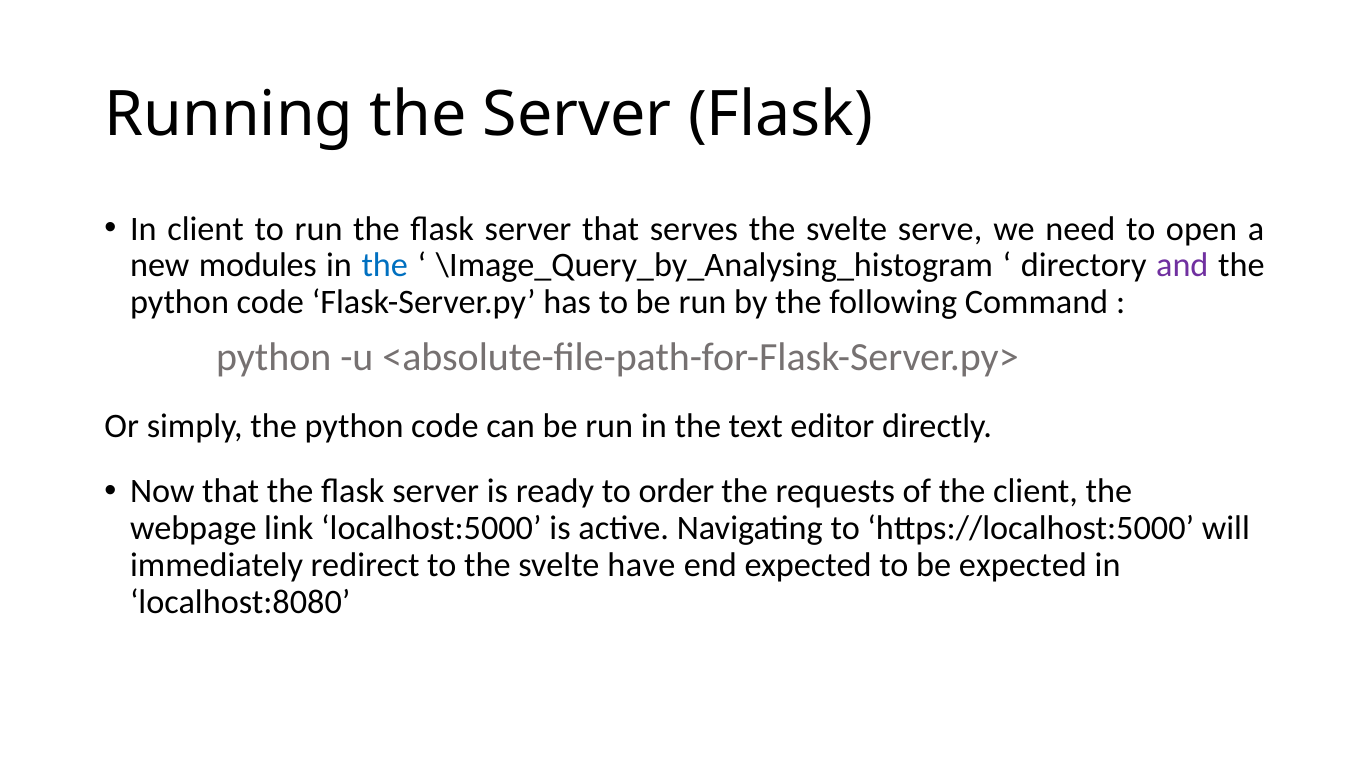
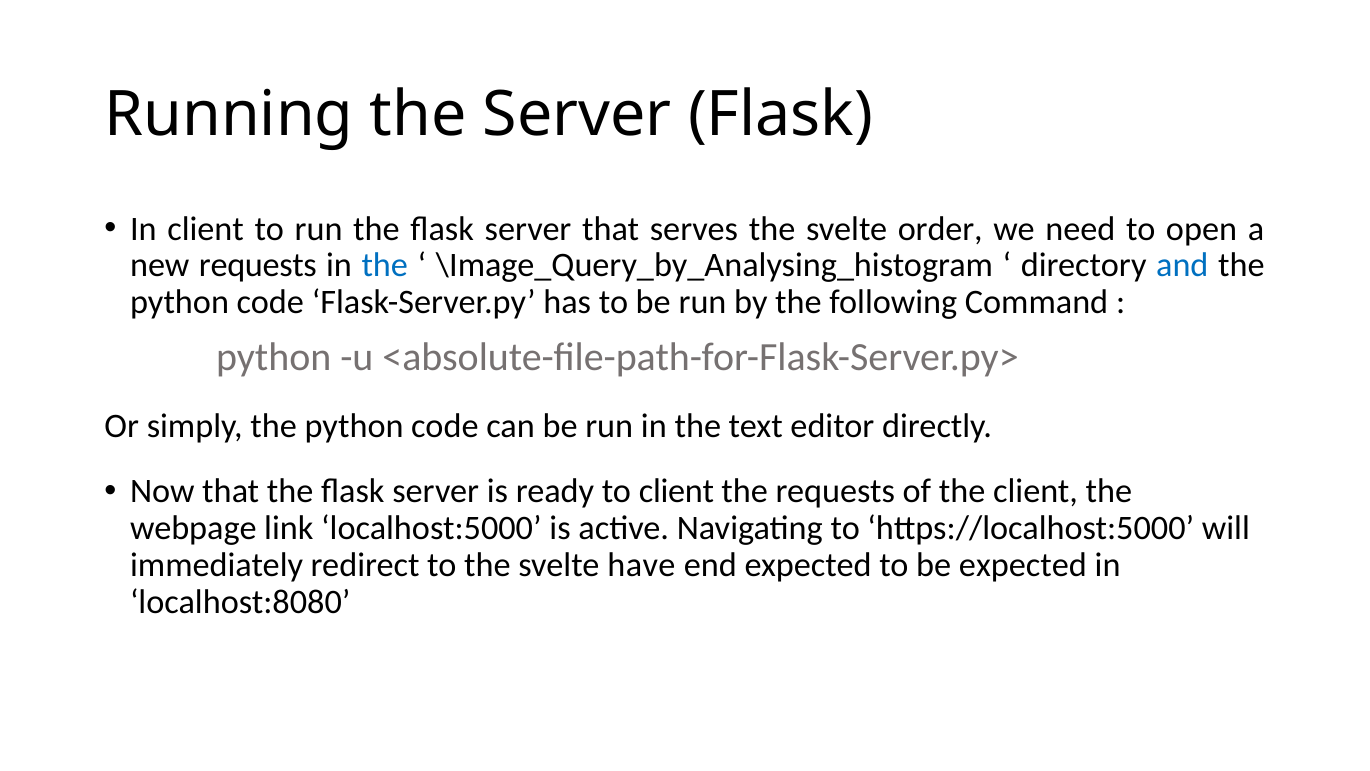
serve: serve -> order (940, 229)
new modules: modules -> requests (258, 266)
and colour: purple -> blue (1182, 266)
to order: order -> client (676, 491)
